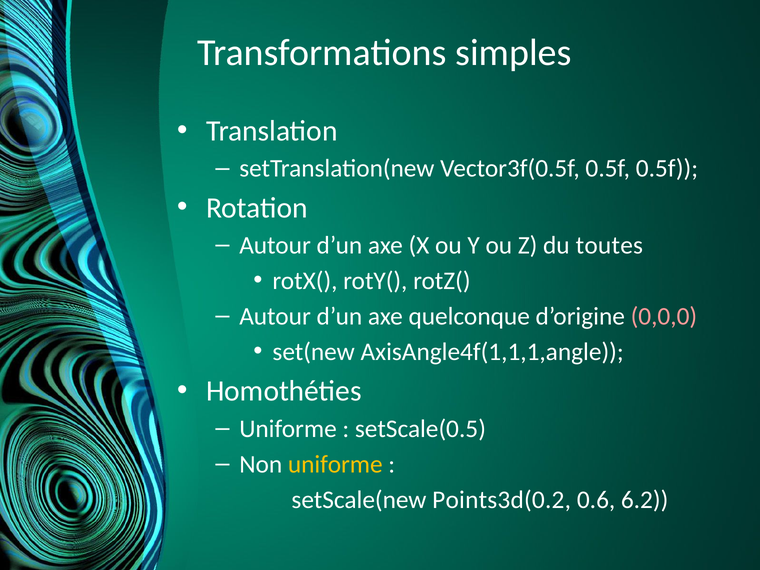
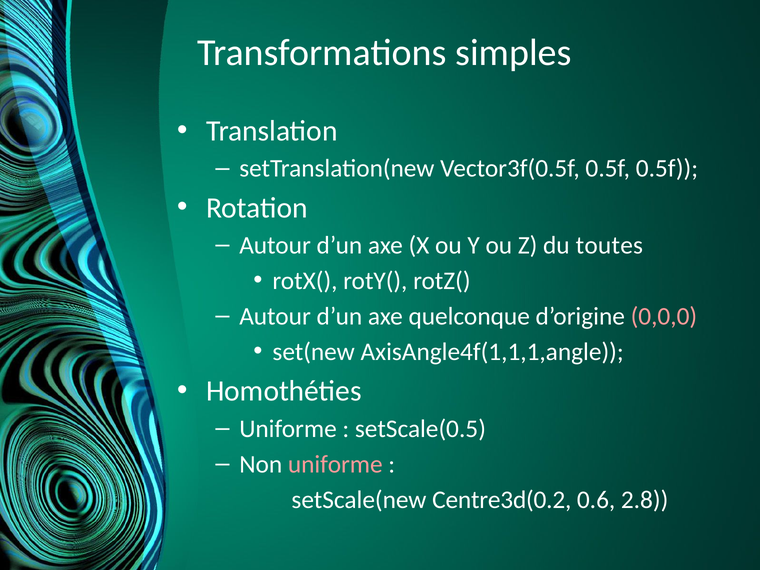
uniforme colour: yellow -> pink (335, 464)
Points3d(0.2: Points3d(0.2 -> Centre3d(0.2 (502, 500)
6.2: 6.2 -> 2.8 (645, 500)
